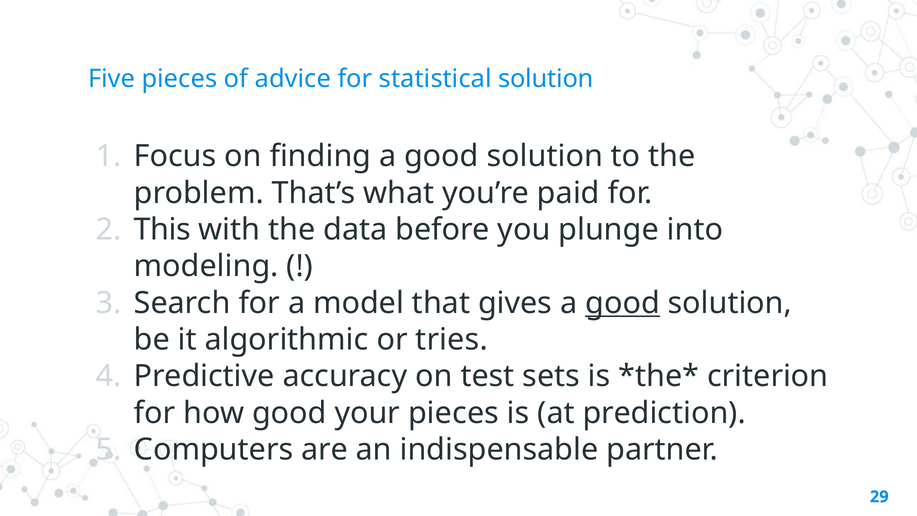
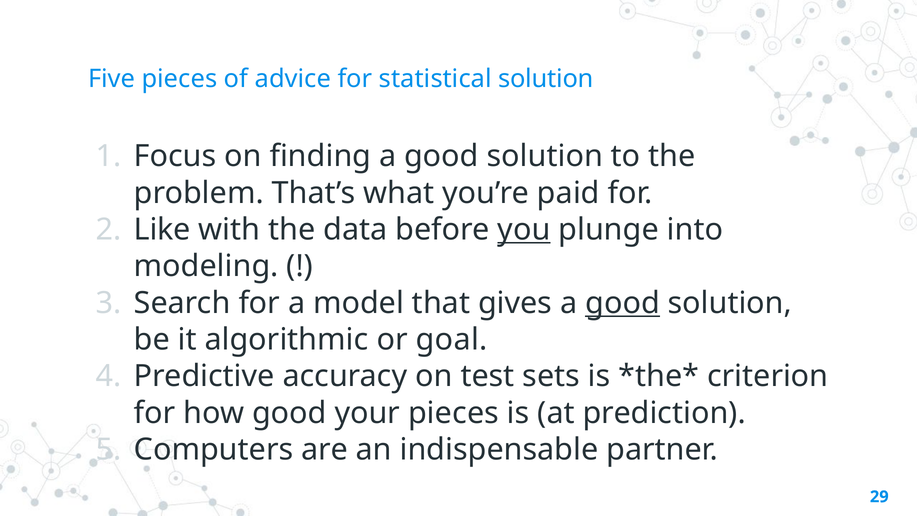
This: This -> Like (162, 230)
you underline: none -> present (524, 230)
tries: tries -> goal (452, 340)
